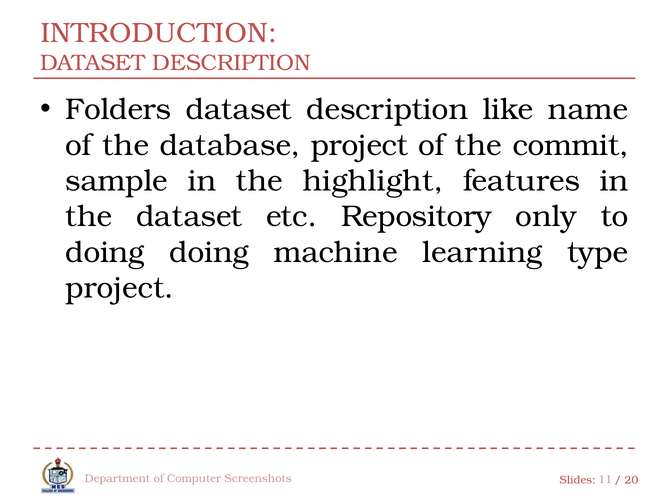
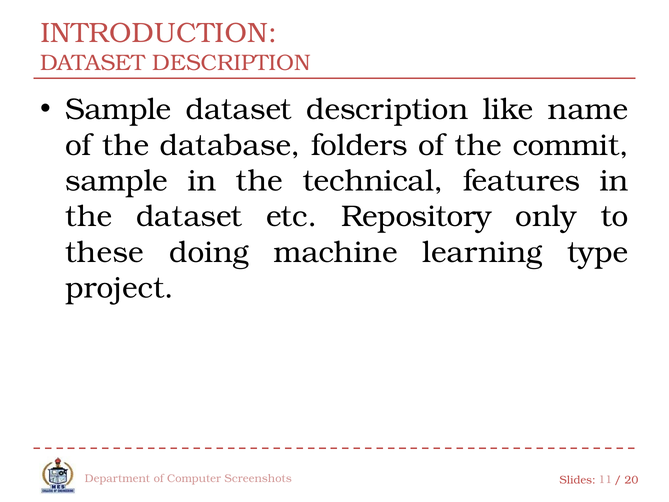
Folders: Folders -> Sample (118, 109)
database project: project -> folders (359, 145)
highlight: highlight -> technical (373, 181)
doing: doing -> these (105, 252)
